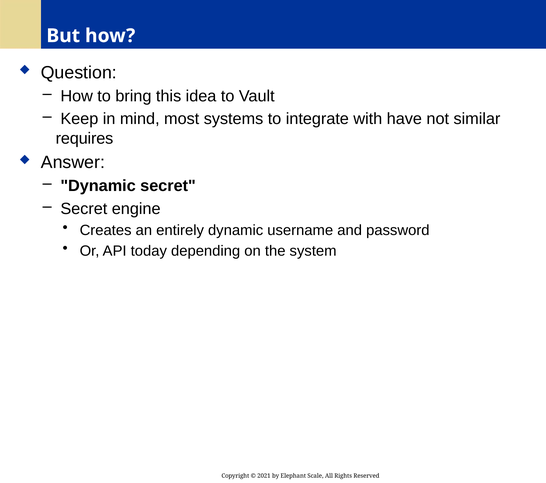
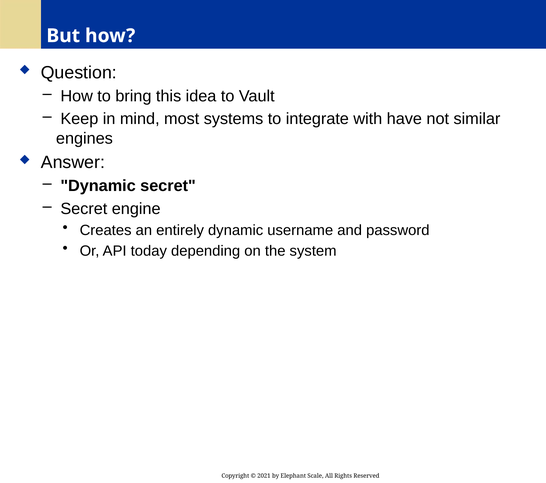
requires: requires -> engines (84, 138)
